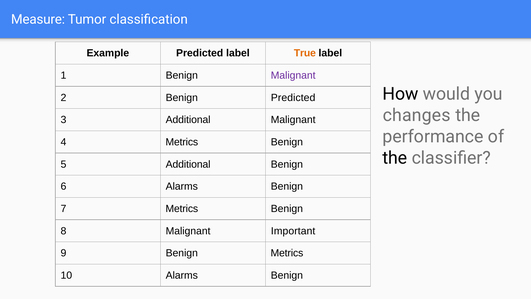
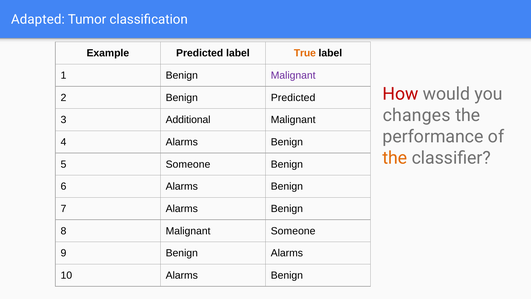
Measure: Measure -> Adapted (38, 19)
How colour: black -> red (400, 94)
4 Metrics: Metrics -> Alarms (182, 142)
the colour: black -> orange (395, 158)
5 Additional: Additional -> Someone (188, 164)
7 Metrics: Metrics -> Alarms (182, 209)
Malignant Important: Important -> Someone (293, 231)
Benign Metrics: Metrics -> Alarms (287, 253)
